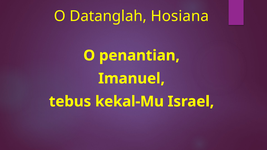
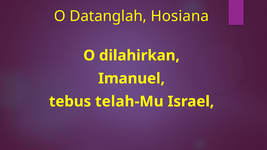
penantian: penantian -> dilahirkan (139, 56)
kekal-Mu: kekal-Mu -> telah-Mu (129, 102)
